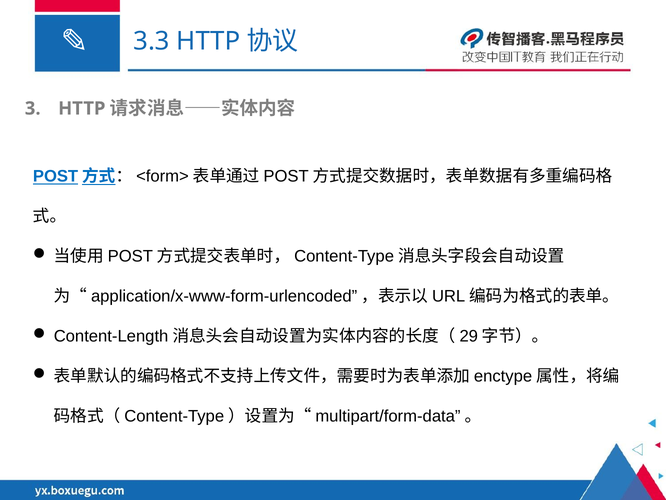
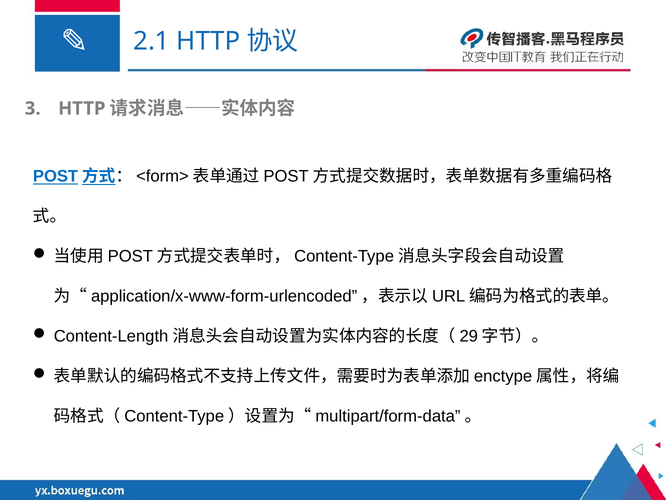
3.3: 3.3 -> 2.1 (151, 41)
